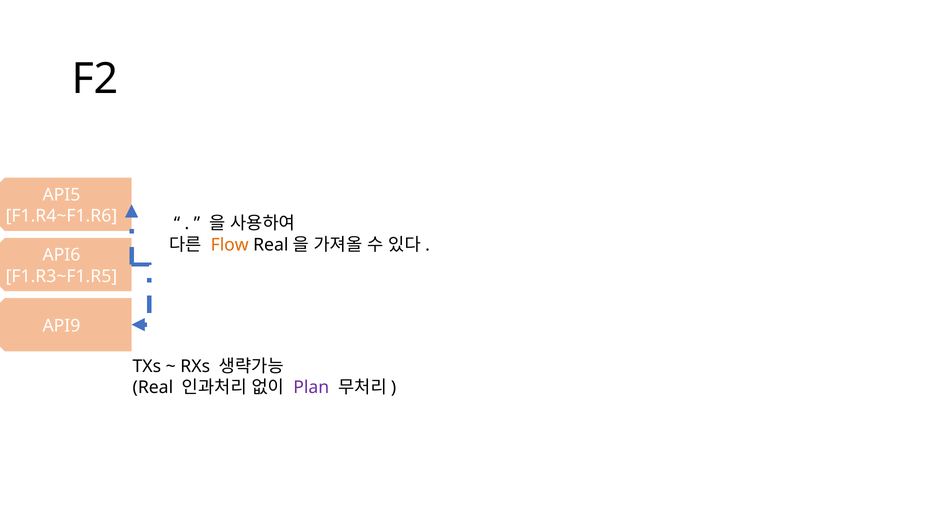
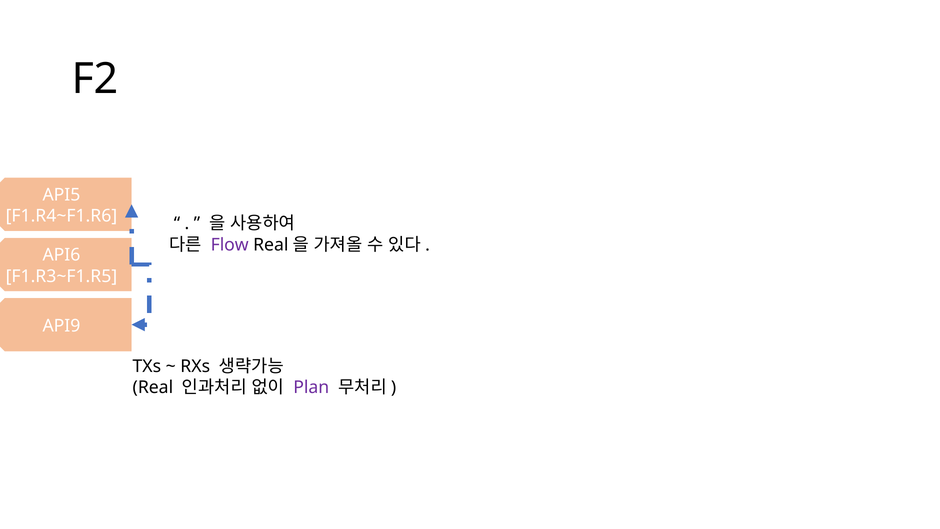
Flow colour: orange -> purple (230, 245)
